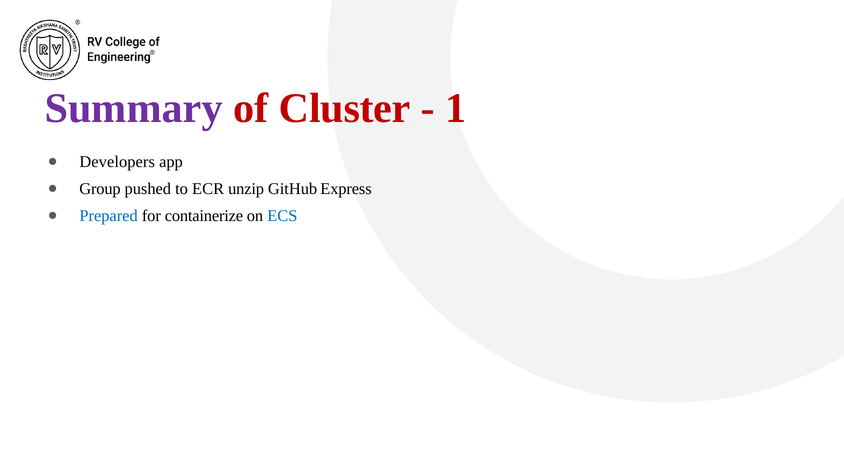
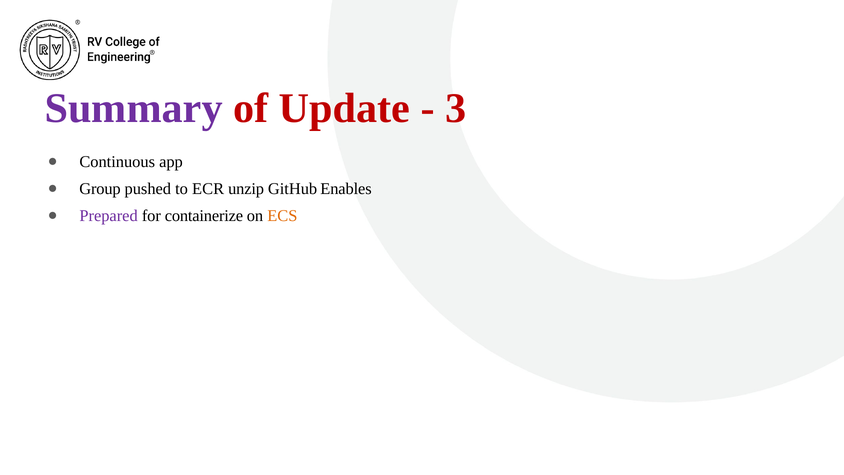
Cluster: Cluster -> Update (345, 108)
1: 1 -> 3 (456, 108)
Developers: Developers -> Continuous (117, 162)
Express: Express -> Enables (346, 189)
Prepared colour: blue -> purple (109, 216)
ECS colour: blue -> orange (282, 216)
